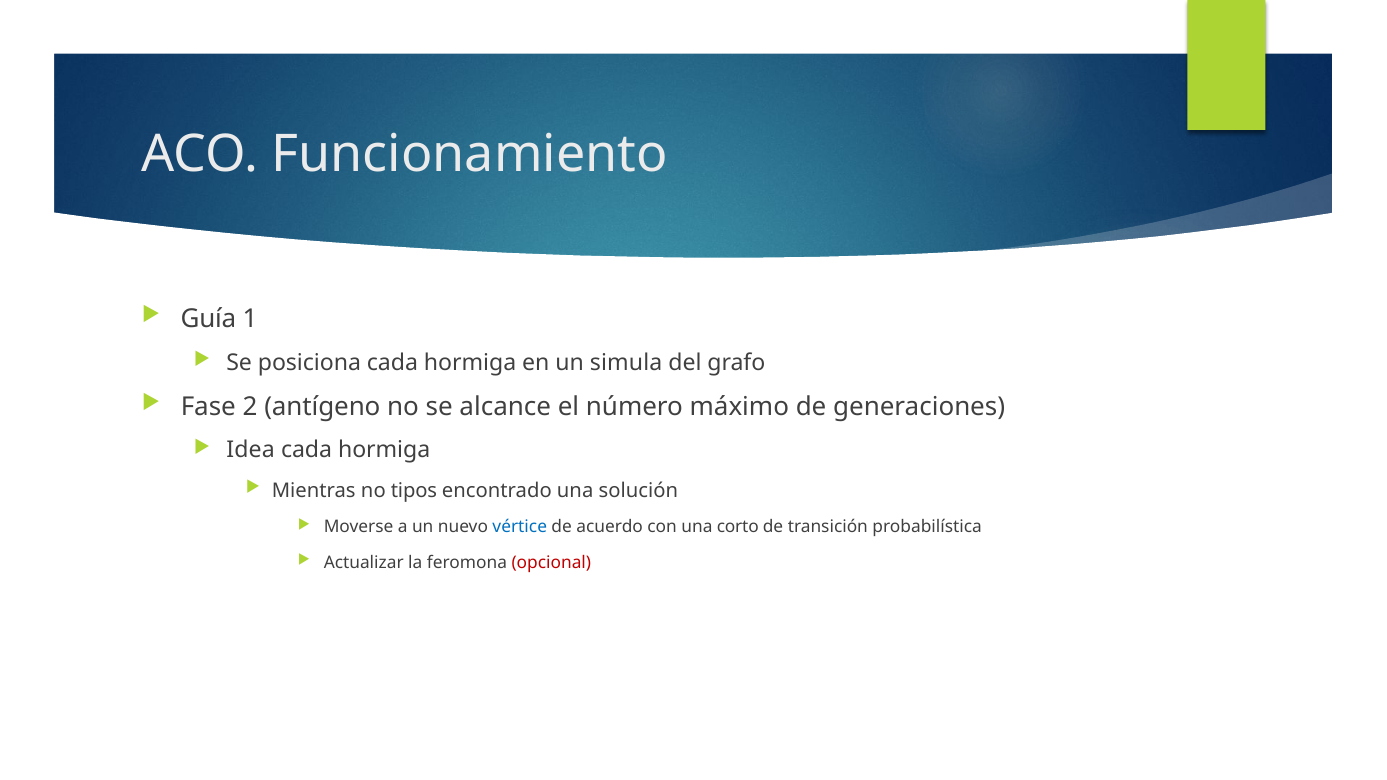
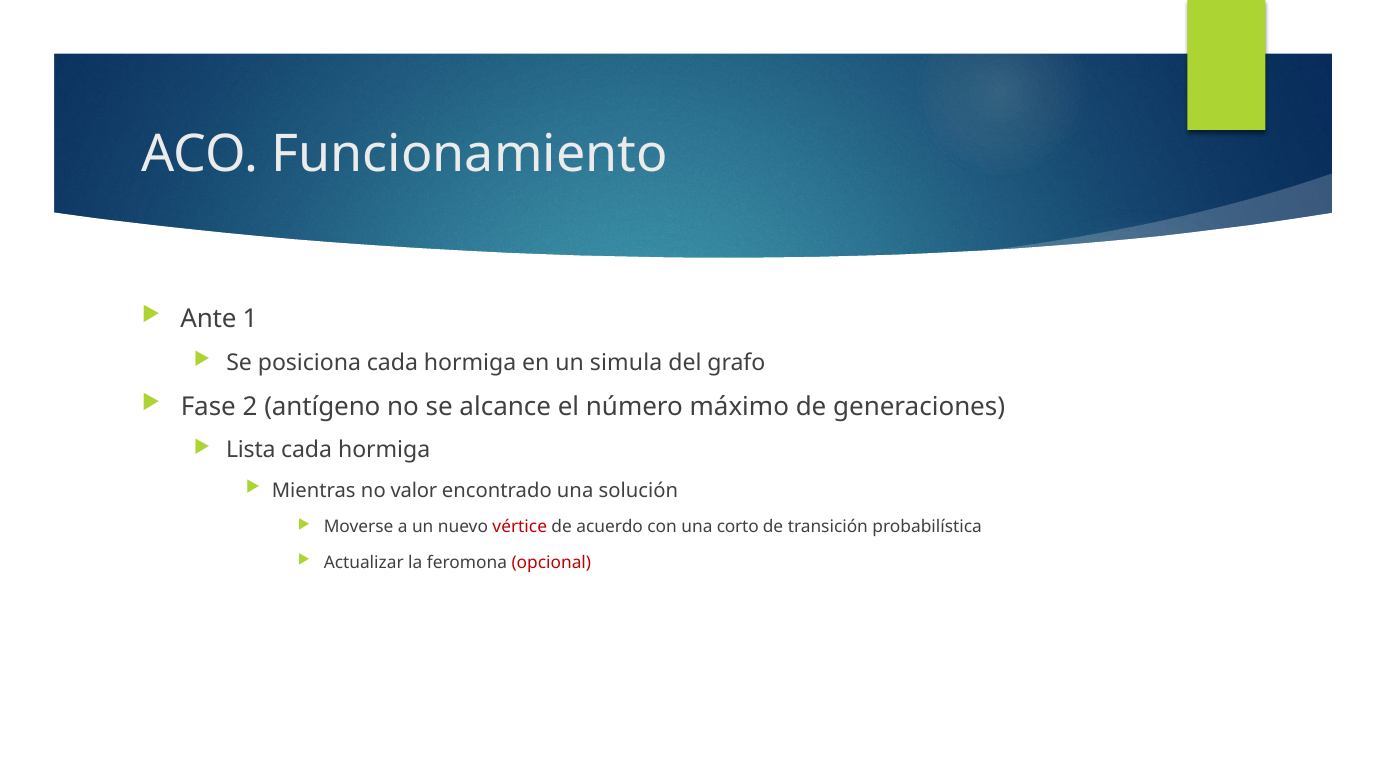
Guía: Guía -> Ante (208, 319)
Idea: Idea -> Lista (251, 450)
tipos: tipos -> valor (414, 491)
vértice colour: blue -> red (520, 527)
